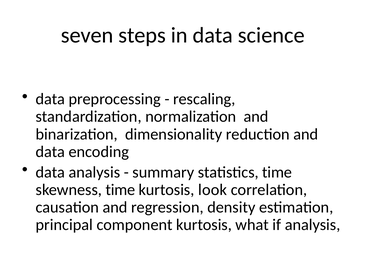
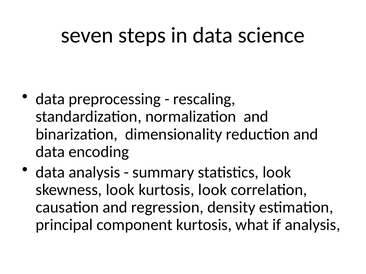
statistics time: time -> look (277, 172)
skewness time: time -> look (120, 190)
